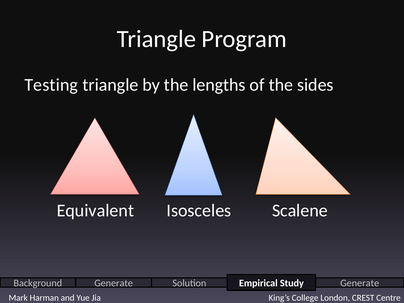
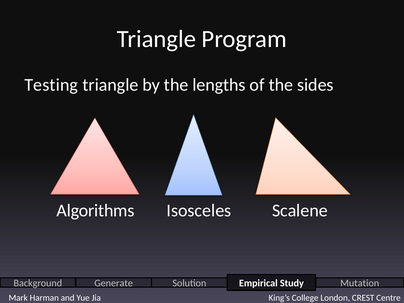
Equivalent: Equivalent -> Algorithms (95, 210)
Solution Generate: Generate -> Mutation (360, 283)
